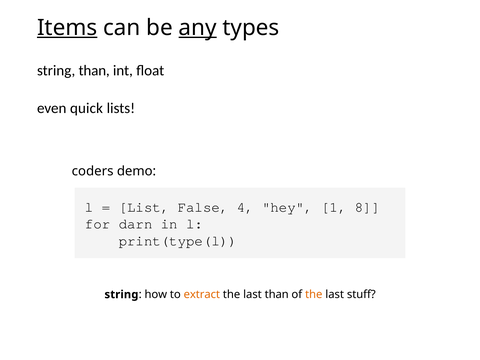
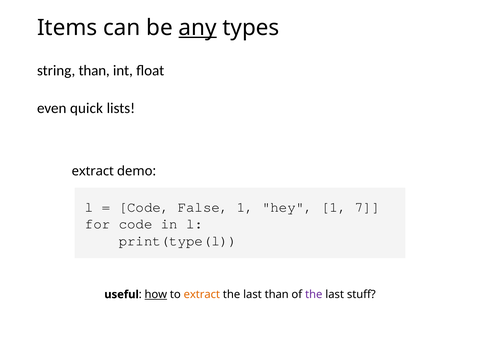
Items underline: present -> none (67, 28)
coders: coders -> extract (93, 171)
List: List -> Code (144, 207)
False 4: 4 -> 1 (245, 207)
8: 8 -> 7 (368, 207)
for darn: darn -> code (136, 224)
string: string -> useful (122, 294)
how underline: none -> present (156, 294)
the colour: orange -> purple (314, 294)
